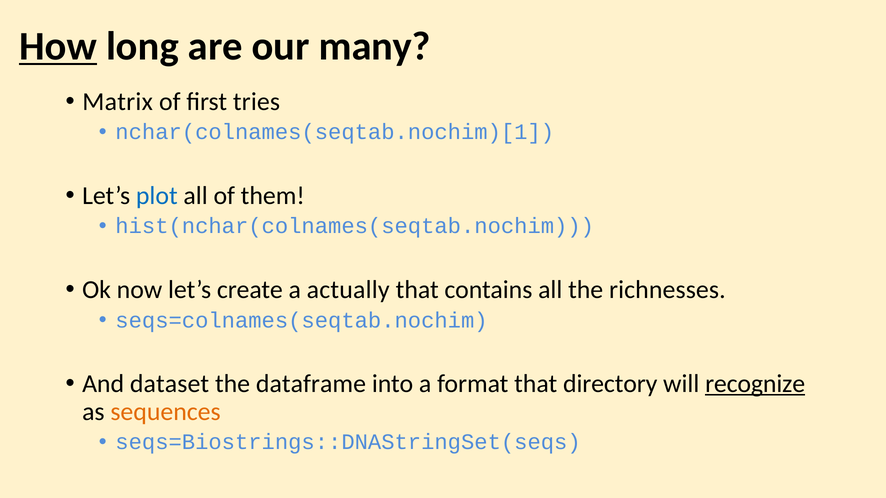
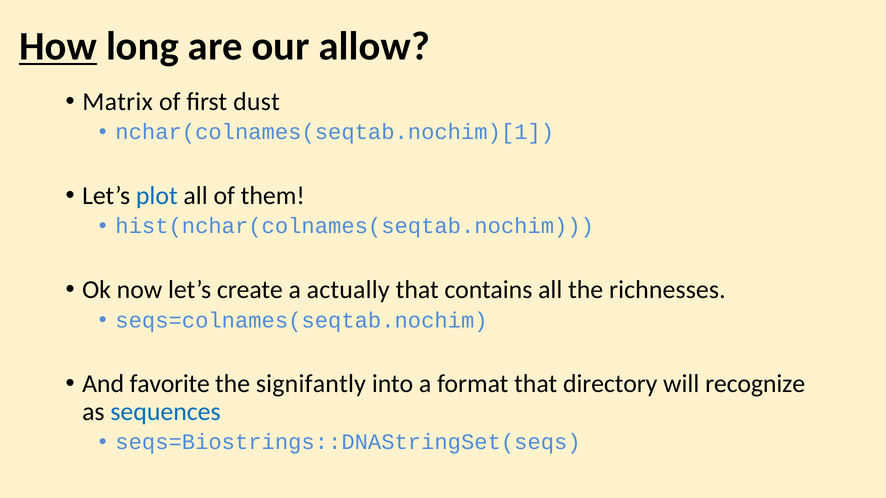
many: many -> allow (374, 47)
tries: tries -> dust (256, 102)
dataset: dataset -> favorite (170, 384)
dataframe: dataframe -> signifantly (311, 384)
recognize underline: present -> none (755, 384)
sequences colour: orange -> blue (166, 412)
